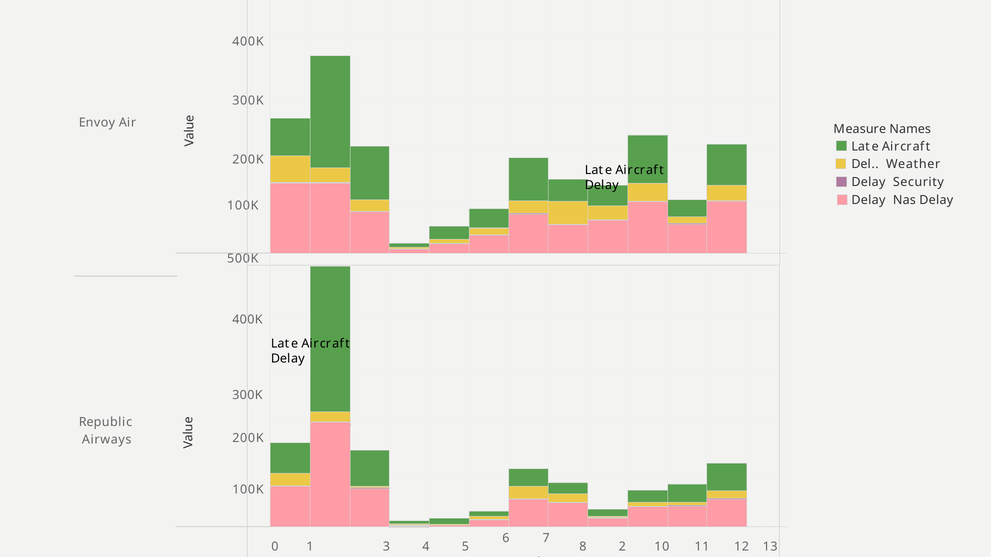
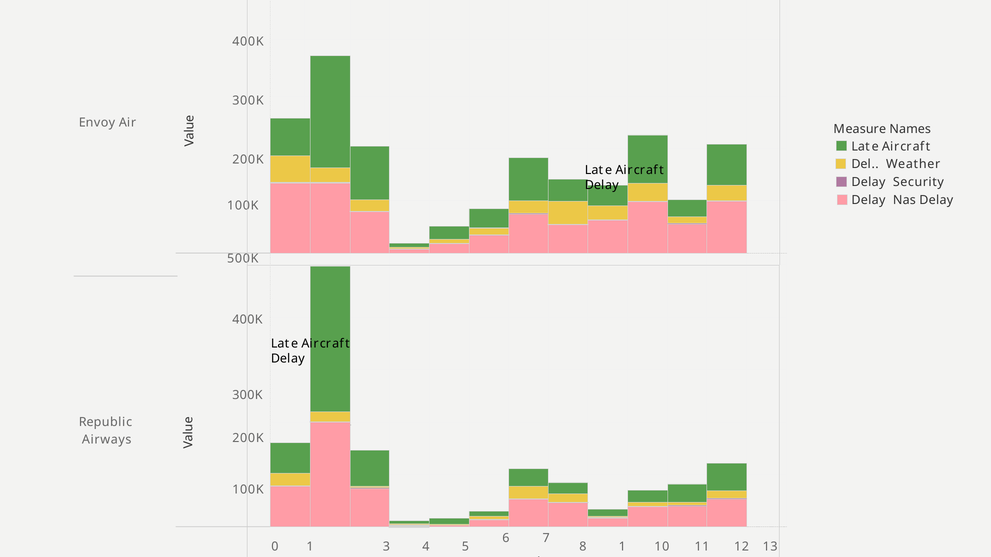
8 2: 2 -> 1 (622, 547)
